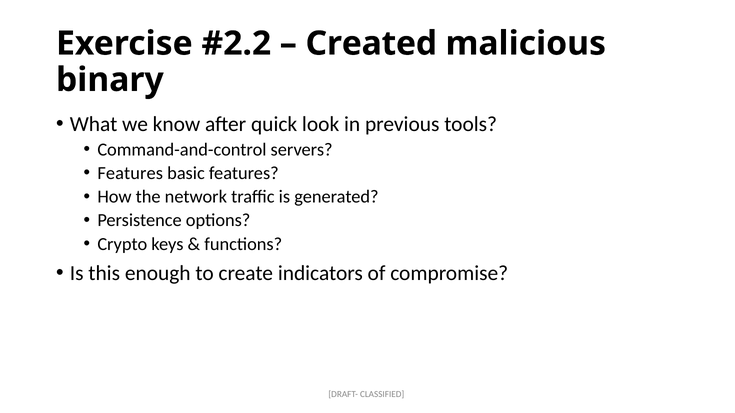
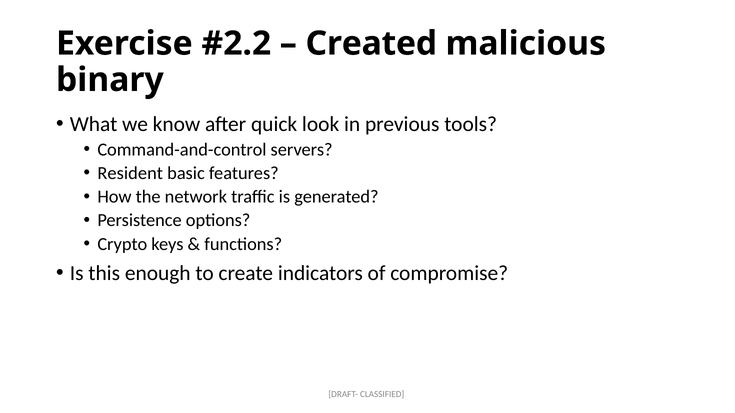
Features: Features -> Resident (130, 173)
